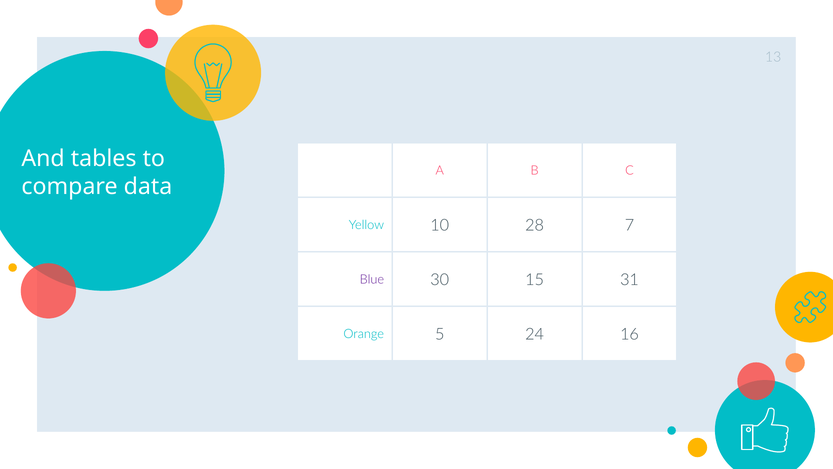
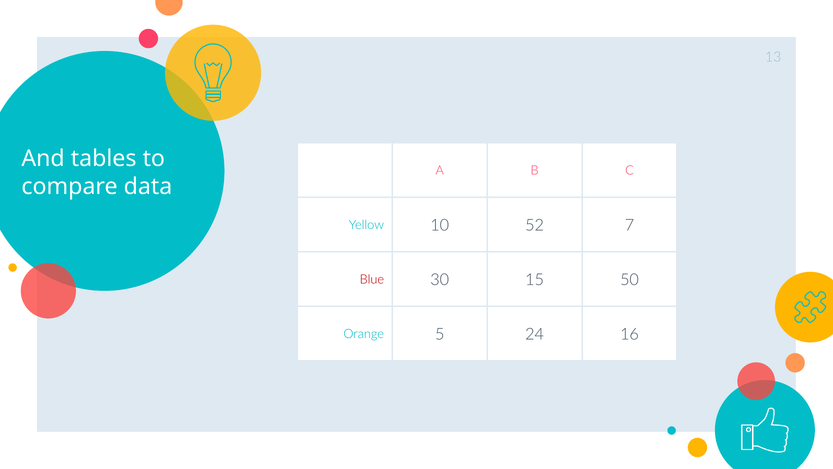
28: 28 -> 52 (535, 225)
Blue colour: purple -> red (372, 279)
31: 31 -> 50 (630, 280)
